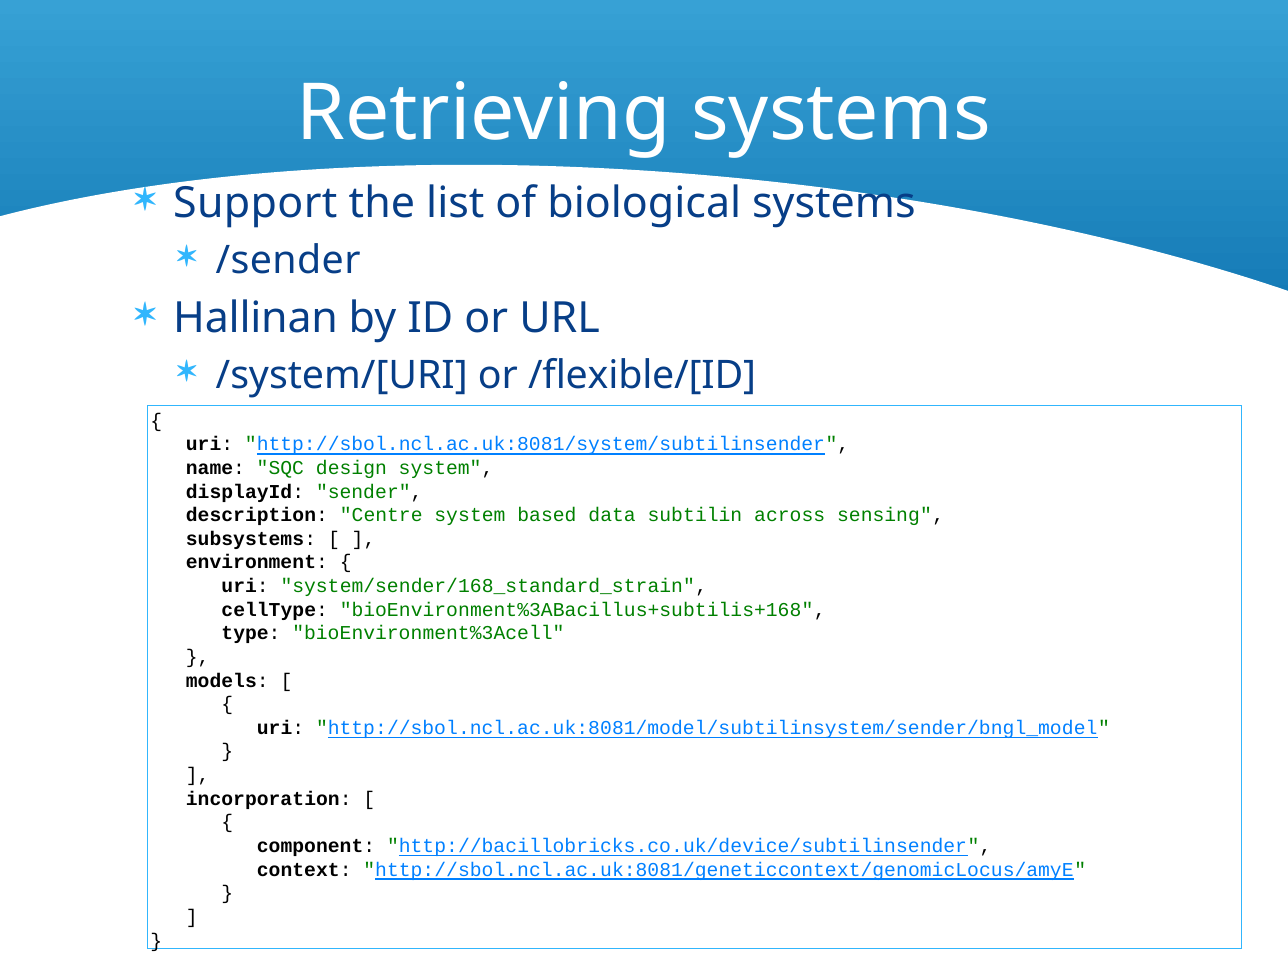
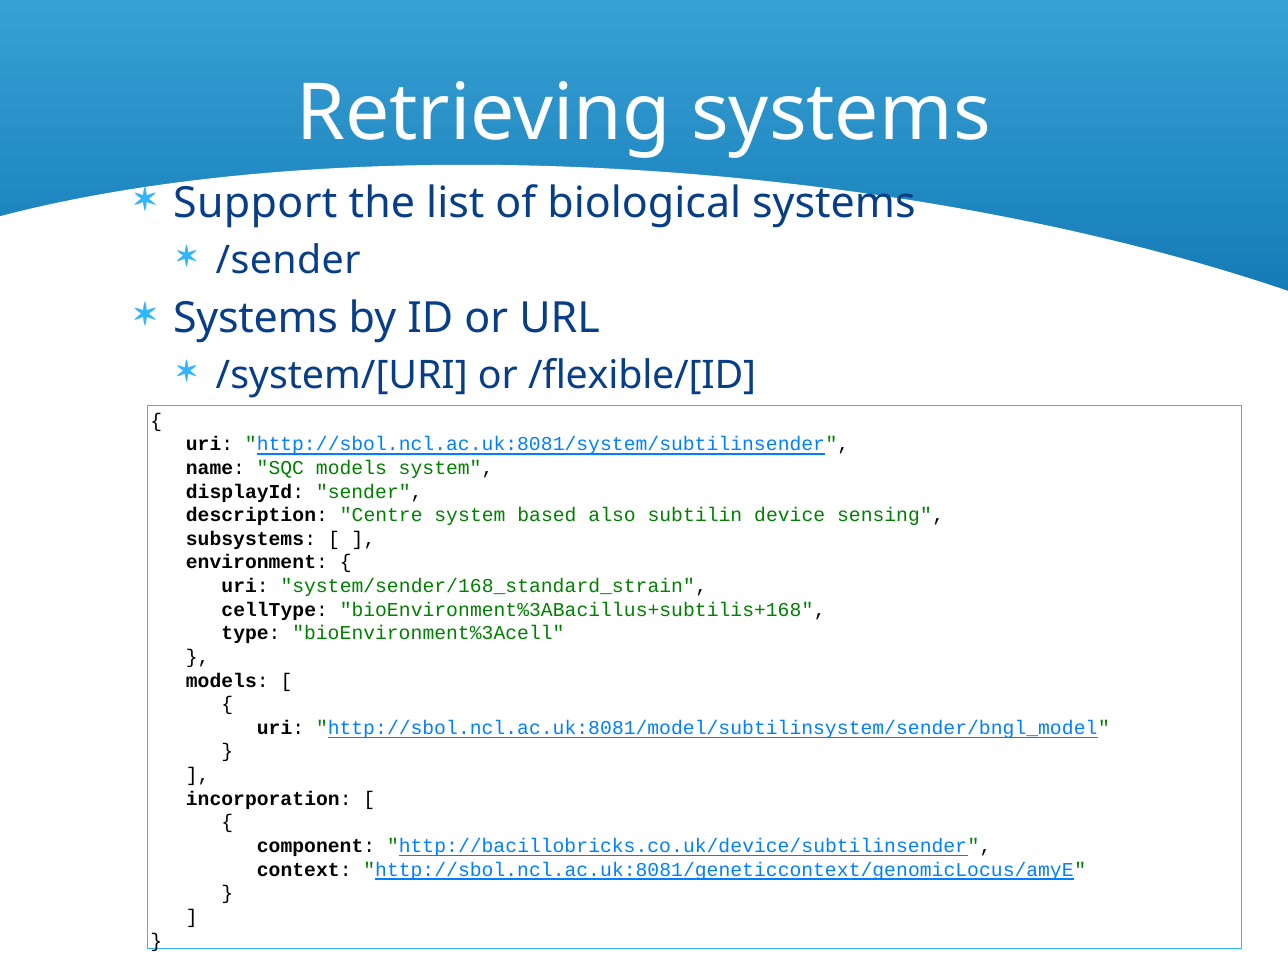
Hallinan: Hallinan -> Systems (256, 318)
SQC design: design -> models (351, 468)
data: data -> also (612, 515)
across: across -> device (790, 515)
